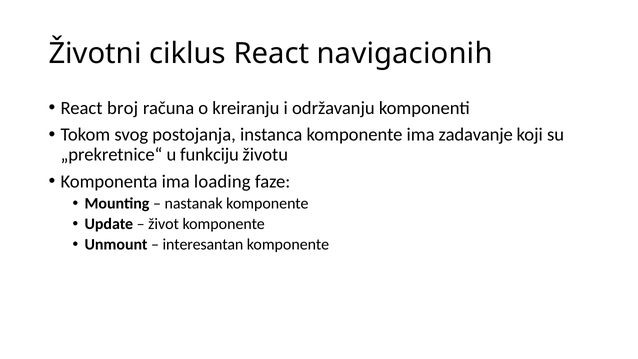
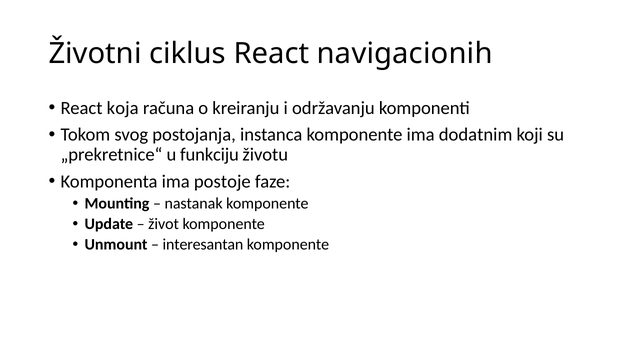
broj: broj -> koja (123, 108)
zadavanje: zadavanje -> dodatnim (476, 135)
loading: loading -> postoje (222, 181)
